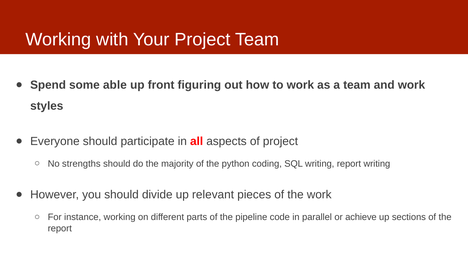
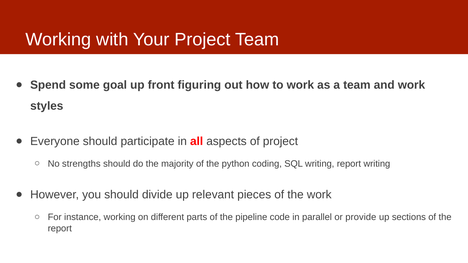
able: able -> goal (115, 85)
achieve: achieve -> provide (361, 217)
